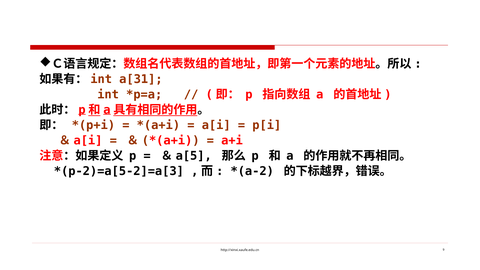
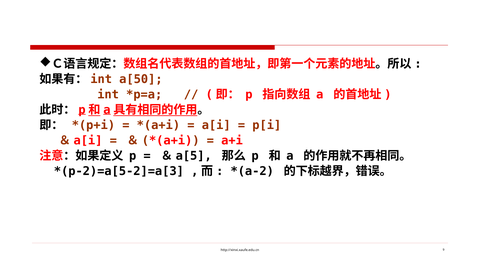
a[31: a[31 -> a[50 (141, 79)
